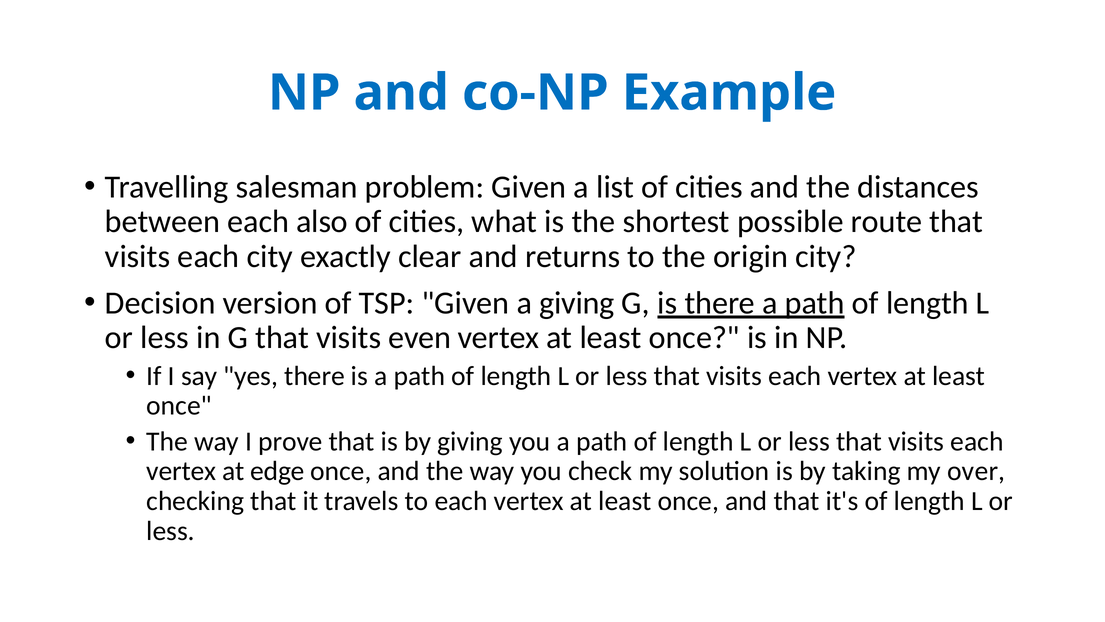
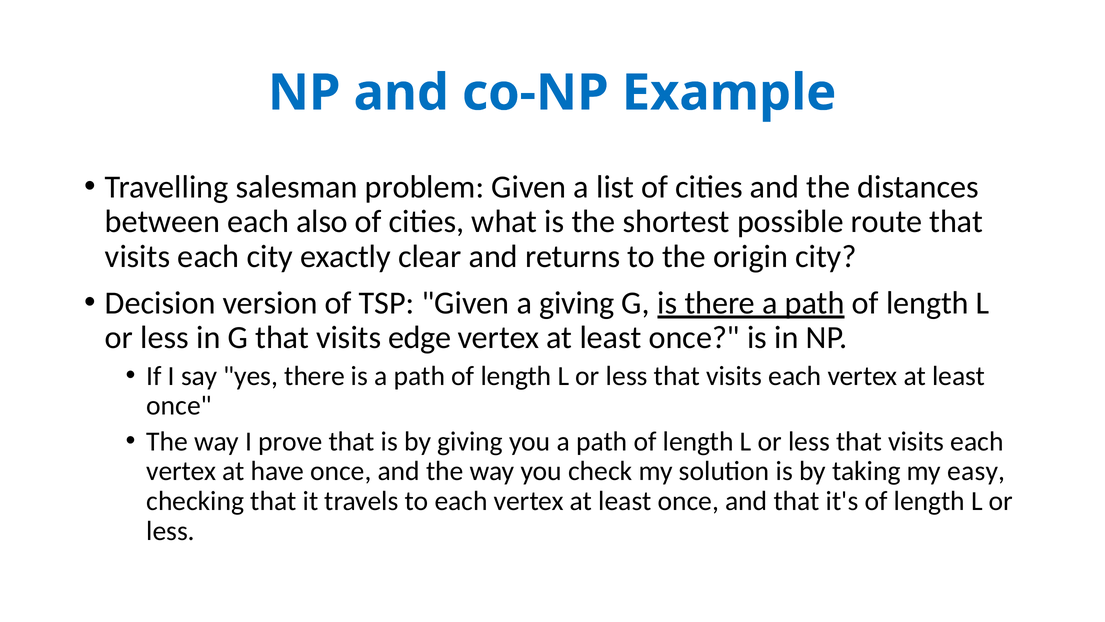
even: even -> edge (420, 338)
edge: edge -> have (277, 471)
over: over -> easy (976, 471)
